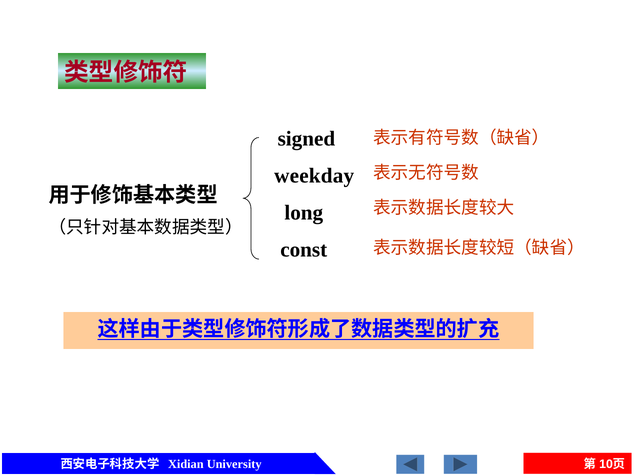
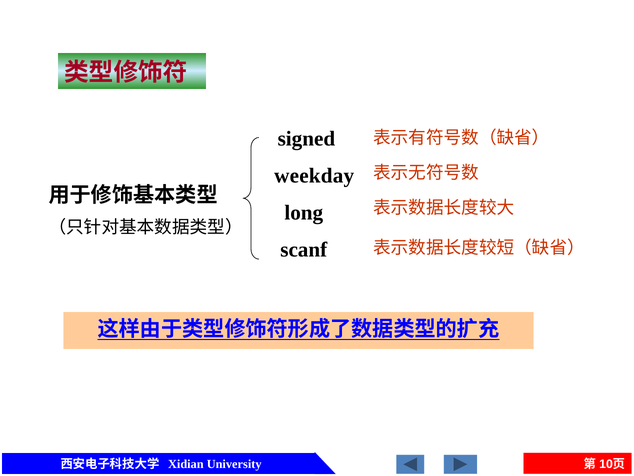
const: const -> scanf (304, 250)
